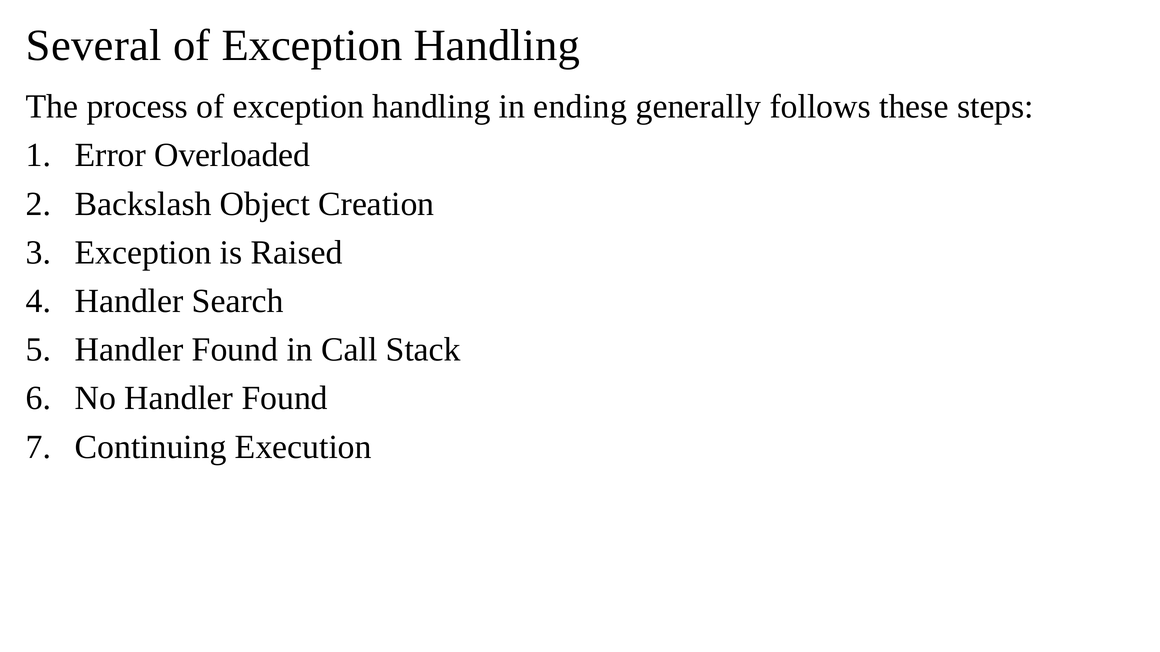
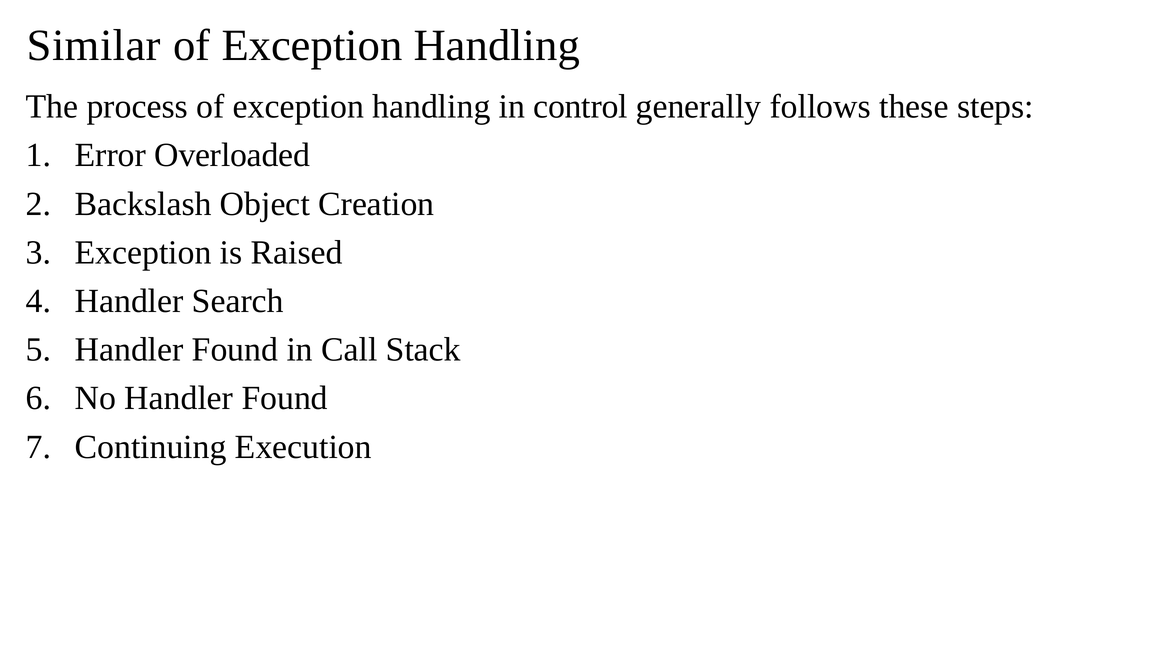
Several: Several -> Similar (94, 45)
ending: ending -> control (581, 107)
